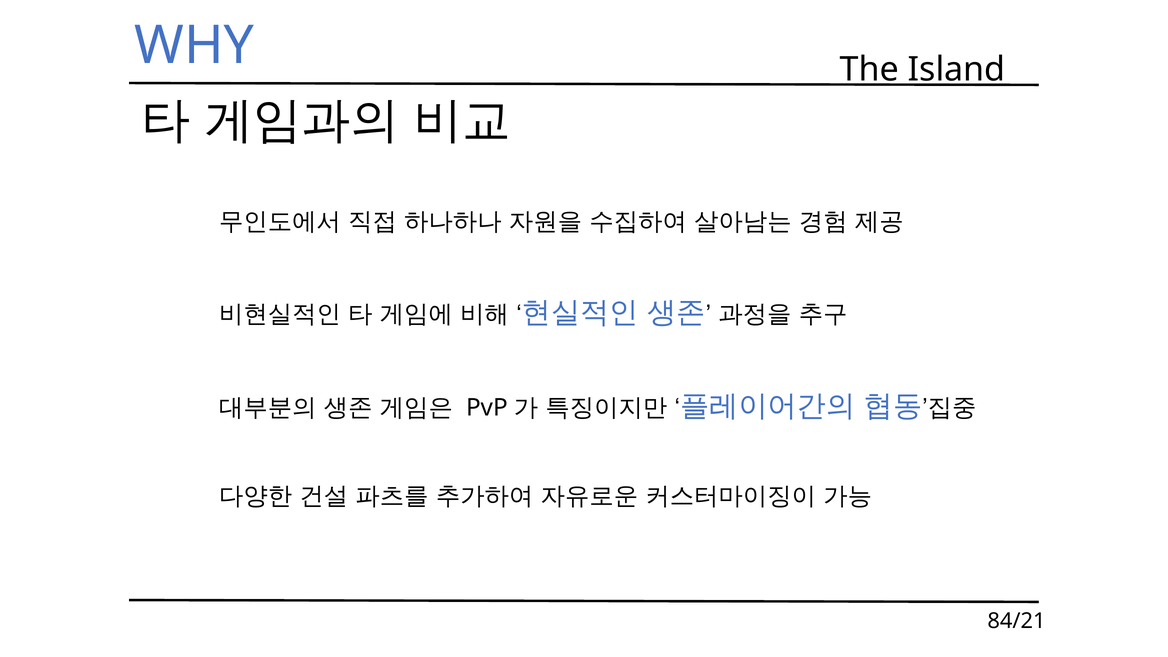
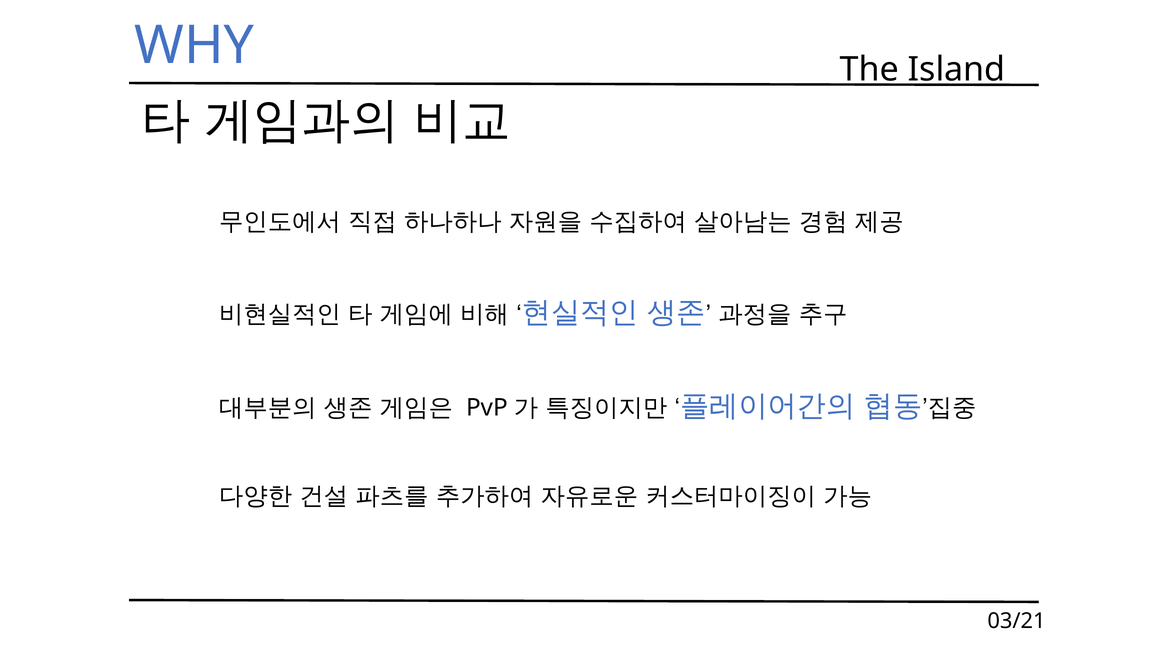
84/21: 84/21 -> 03/21 (1017, 621)
